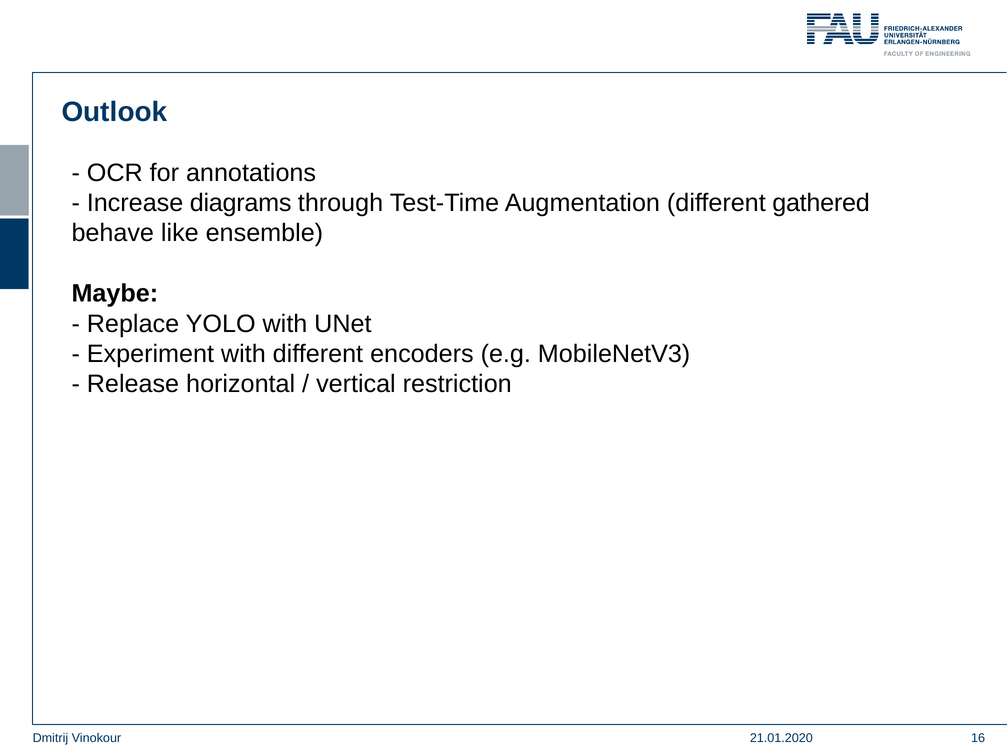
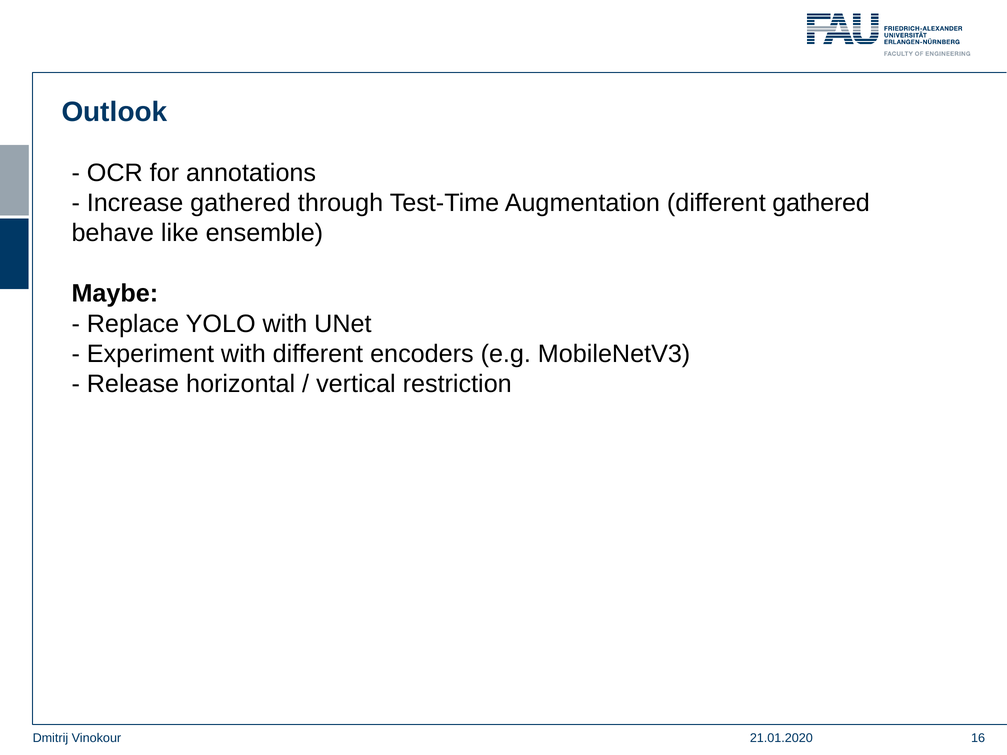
Increase diagrams: diagrams -> gathered (240, 203)
